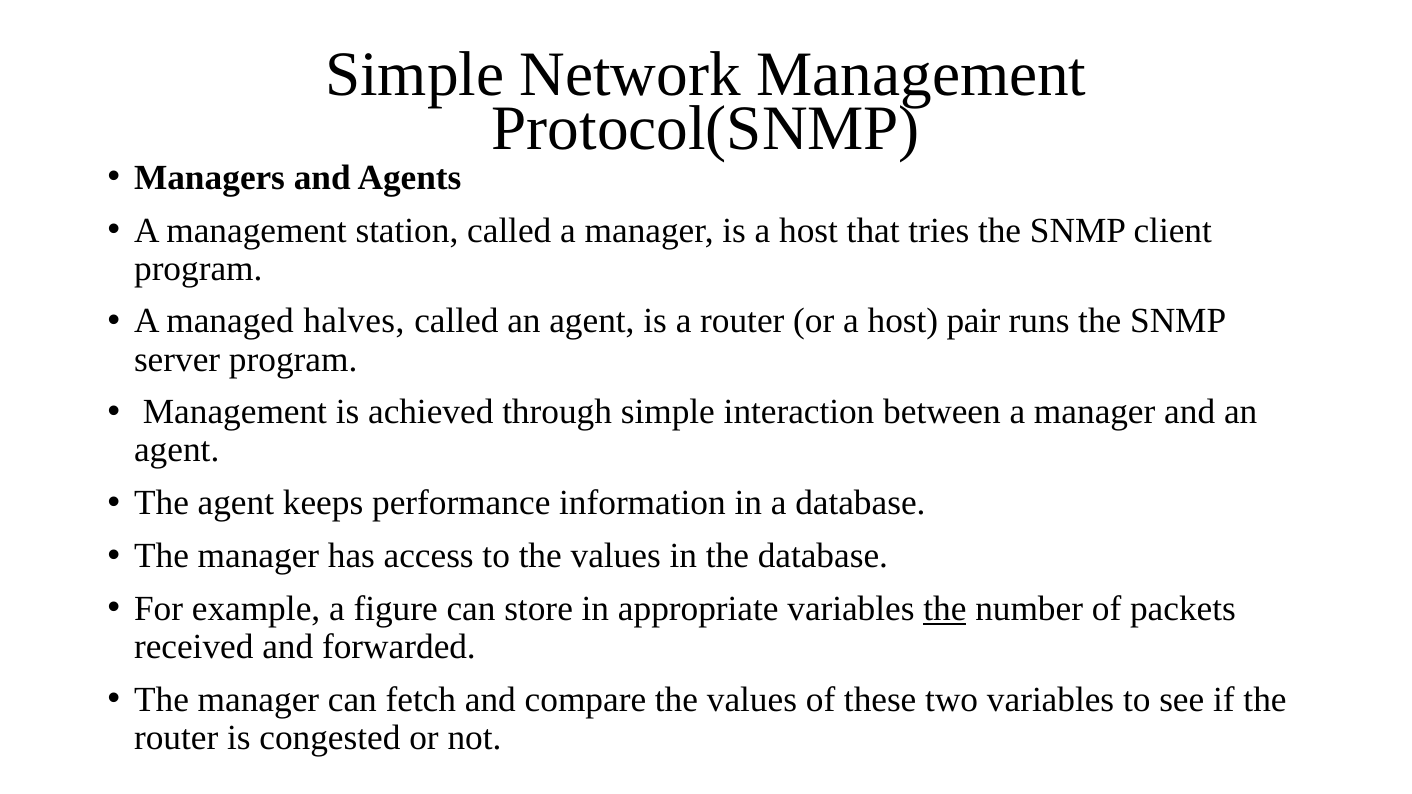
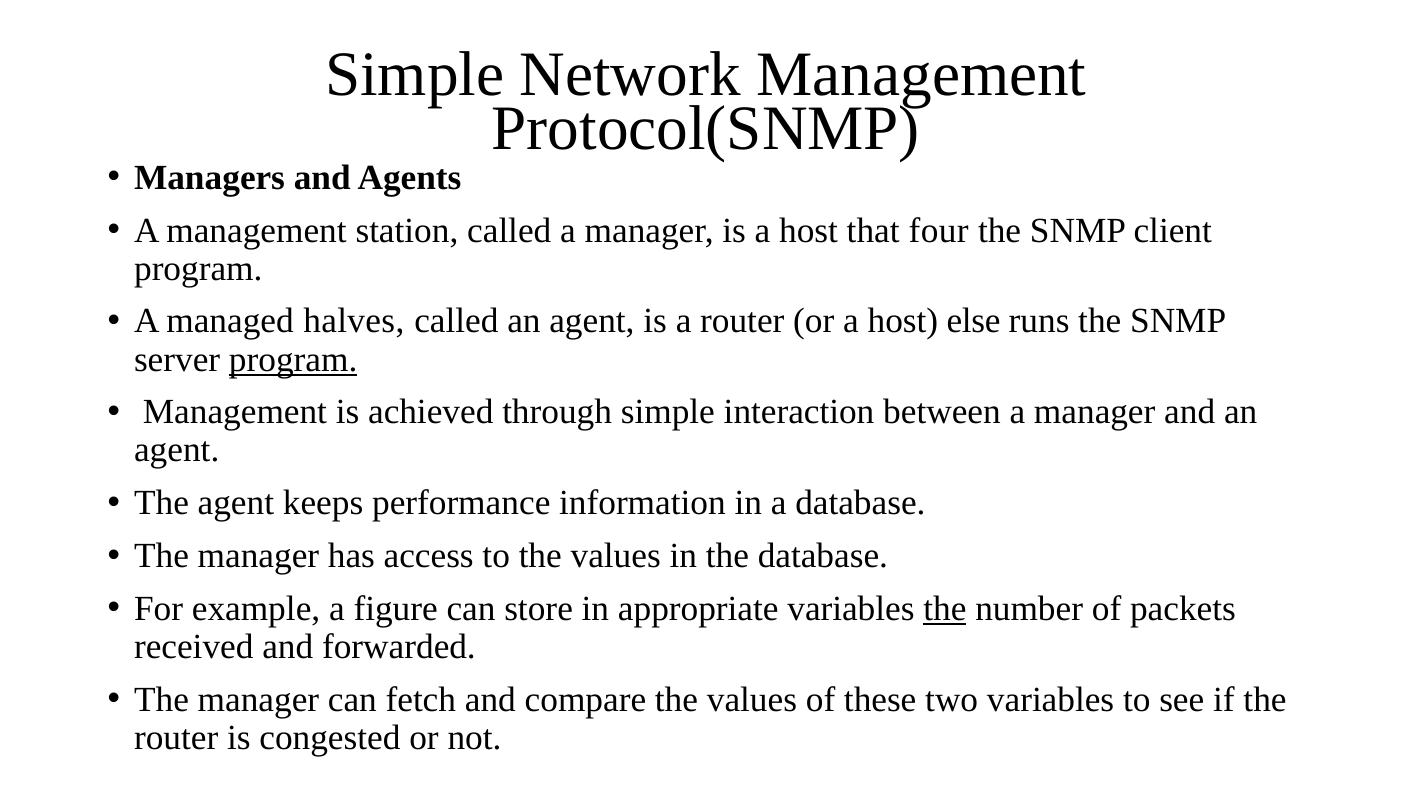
tries: tries -> four (939, 230)
pair: pair -> else (974, 321)
program underline: none -> present (293, 360)
